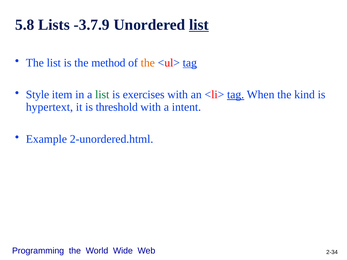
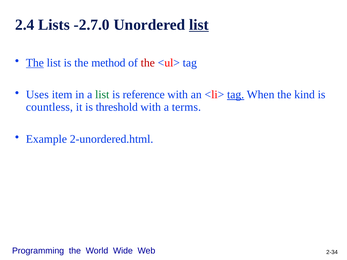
5.8: 5.8 -> 2.4 (25, 25)
-3.7.9: -3.7.9 -> -2.7.0 (92, 25)
The underline: none -> present (35, 63)
the colour: orange -> red (148, 63)
tag underline: present -> none (190, 63)
Style: Style -> Uses (37, 95)
exercises: exercises -> reference (144, 95)
hypertext: hypertext -> countless (49, 107)
intent: intent -> terms (186, 107)
